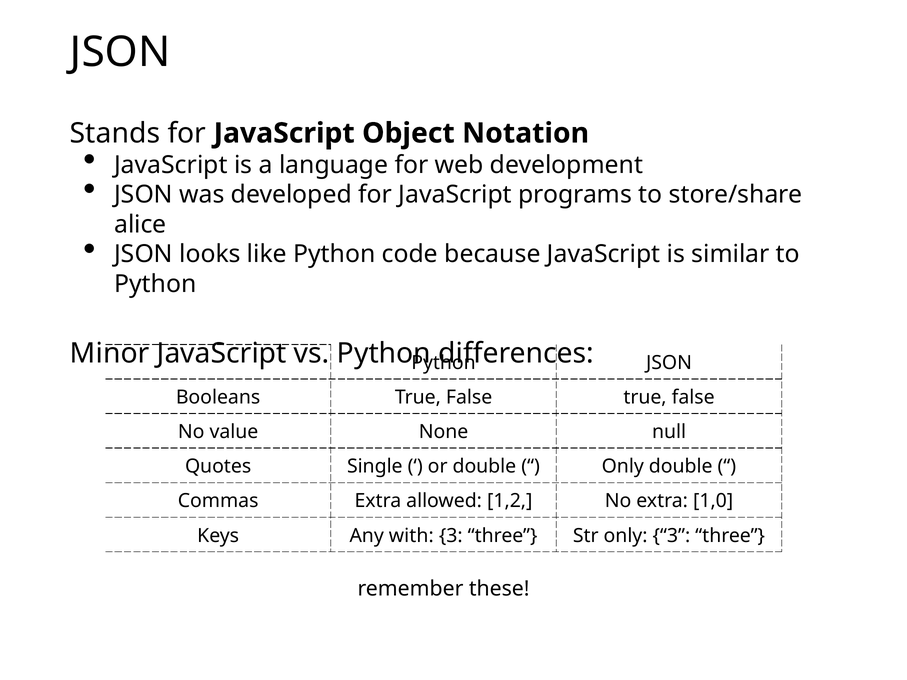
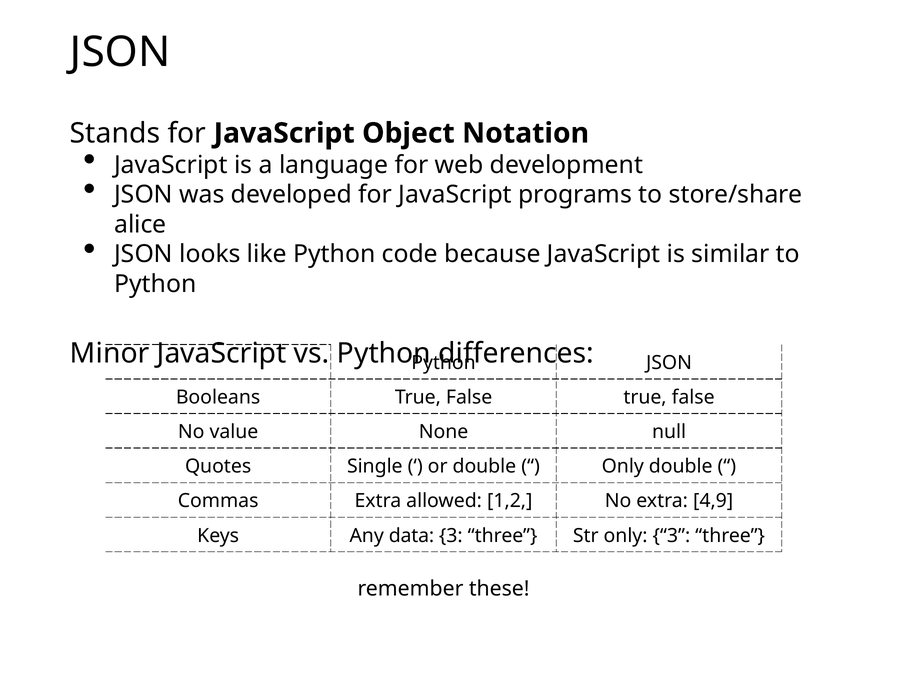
1,0: 1,0 -> 4,9 (713, 501)
with: with -> data (411, 536)
